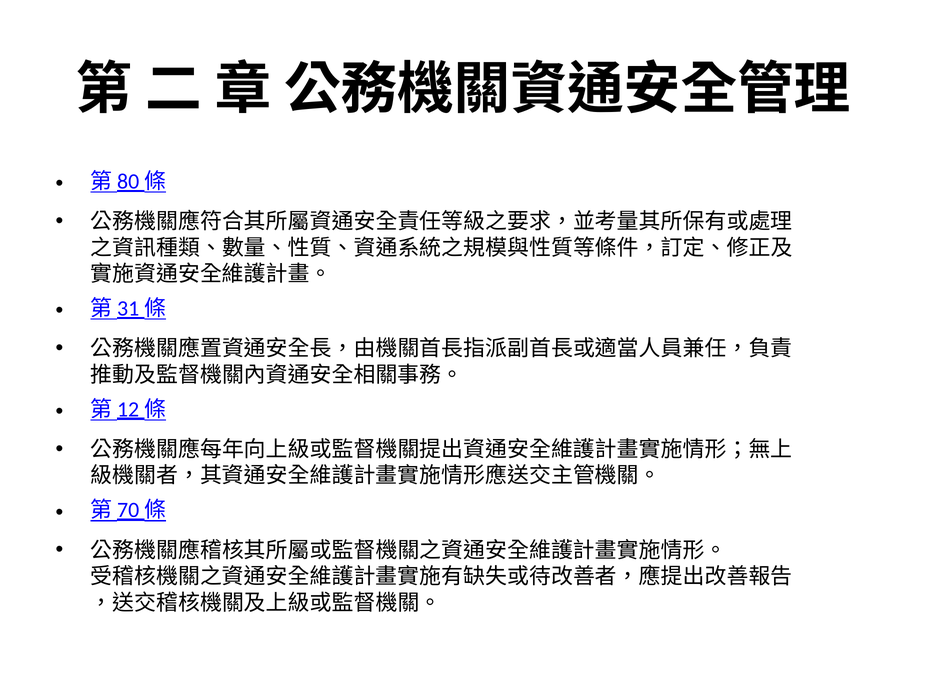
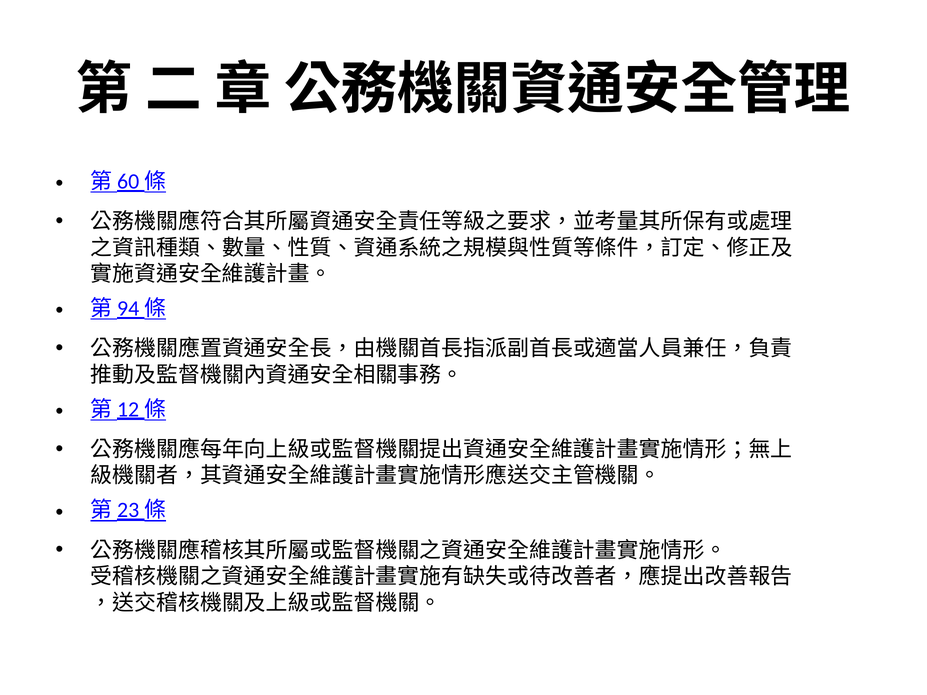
80: 80 -> 60 (128, 182)
31: 31 -> 94 (128, 309)
70: 70 -> 23 (128, 510)
